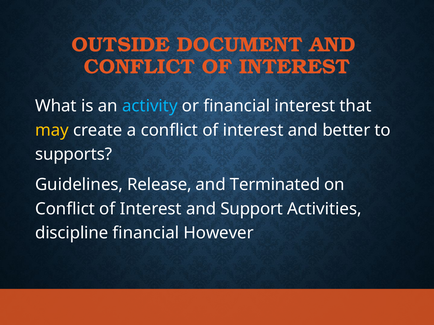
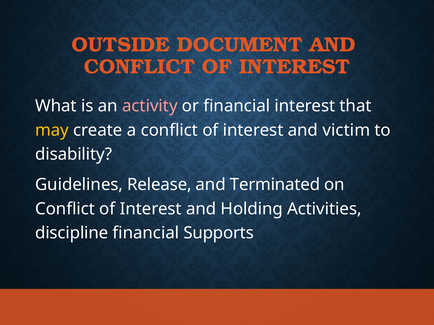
activity colour: light blue -> pink (150, 106)
better: better -> victim (346, 130)
supports: supports -> disability (74, 155)
Support: Support -> Holding (252, 209)
However: However -> Supports (219, 233)
